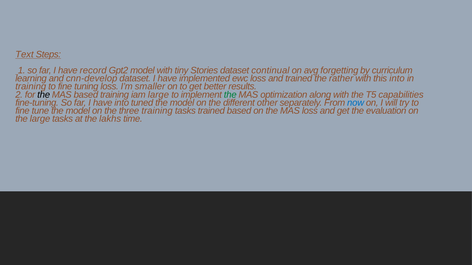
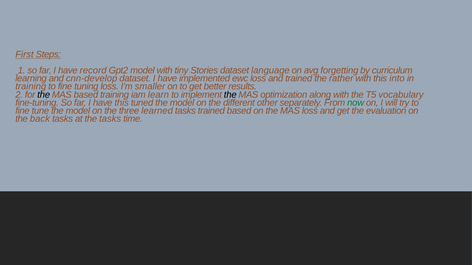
Text: Text -> First (24, 54)
continual: continual -> language (270, 71)
iam large: large -> learn (158, 95)
the colour: green -> black (230, 95)
capabilities: capabilities -> vocabulary (401, 95)
have into: into -> this (122, 103)
now colour: blue -> green (356, 103)
three training: training -> learned (157, 111)
the large: large -> back (40, 119)
the lakhs: lakhs -> tasks (110, 119)
